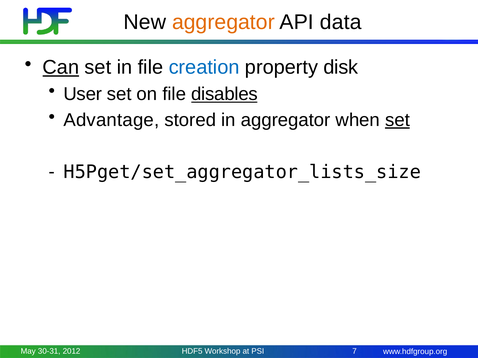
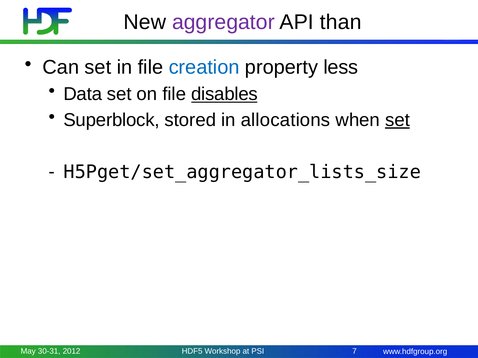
aggregator colour: orange -> purple (223, 22)
data: data -> than (341, 22)
Can underline: present -> none (61, 68)
disk: disk -> less (341, 68)
User: User -> Data (83, 94)
Advantage: Advantage -> Superblock (112, 120)
in aggregator: aggregator -> allocations (286, 120)
